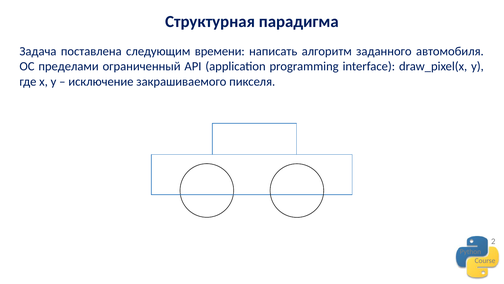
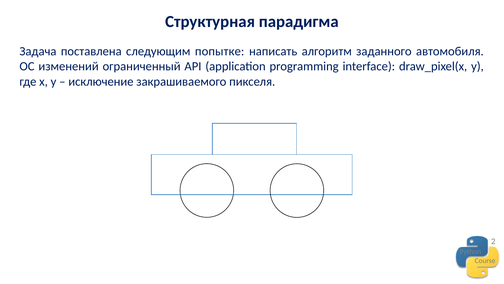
времени: времени -> попытке (220, 51)
пределами: пределами -> изменений (69, 66)
